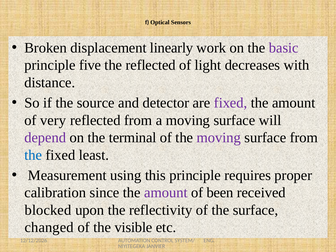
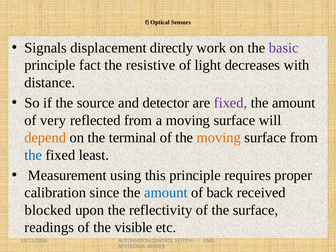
Broken: Broken -> Signals (46, 48)
linearly: linearly -> directly (172, 48)
five: five -> fact (90, 65)
the reflected: reflected -> resistive (151, 65)
depend colour: purple -> orange (45, 138)
moving colour: purple -> orange (219, 138)
amount colour: purple -> blue (166, 193)
been: been -> back (220, 193)
changed: changed -> readings (49, 227)
